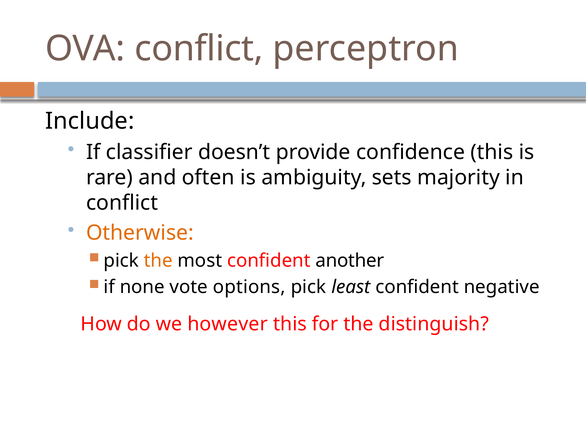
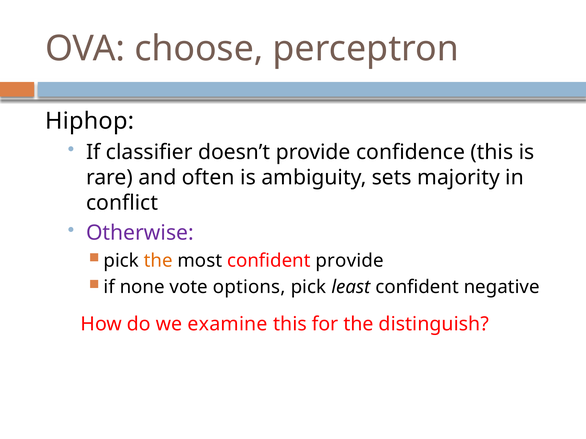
OVA conflict: conflict -> choose (199, 49)
Include: Include -> Hiphop (90, 121)
Otherwise colour: orange -> purple (140, 233)
confident another: another -> provide (350, 261)
however: however -> examine (228, 324)
